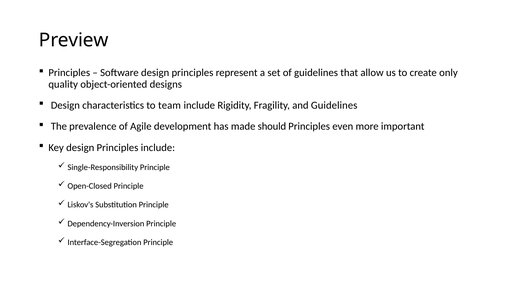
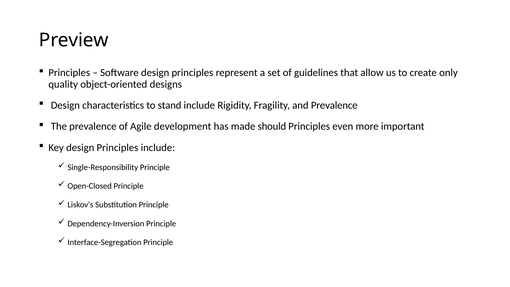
team: team -> stand (170, 105)
and Guidelines: Guidelines -> Prevalence (334, 105)
